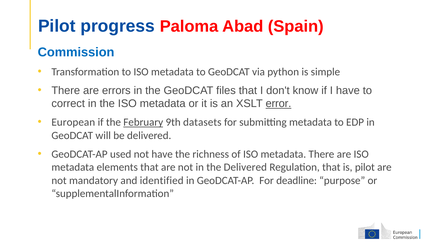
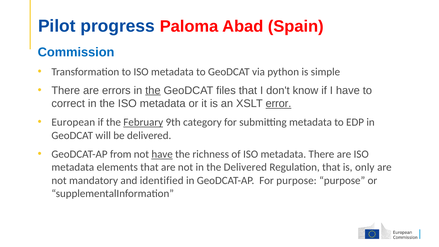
the underline: none -> present (153, 90)
datasets: datasets -> category (202, 122)
used: used -> from (121, 154)
have underline: none -> present (162, 154)
is pilot: pilot -> only (365, 167)
For deadline: deadline -> purpose (297, 180)
